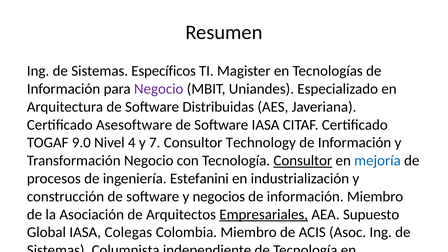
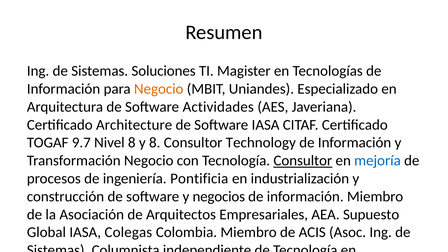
Específicos: Específicos -> Soluciones (164, 71)
Negocio colour: purple -> orange (159, 89)
Distribuidas: Distribuidas -> Actividades (218, 107)
Asesoftware: Asesoftware -> Architecture (134, 125)
9.0: 9.0 -> 9.7 (81, 143)
Nivel 4: 4 -> 8 (132, 143)
y 7: 7 -> 8 (155, 143)
Estefanini: Estefanini -> Pontificia (199, 179)
Empresariales underline: present -> none (264, 214)
